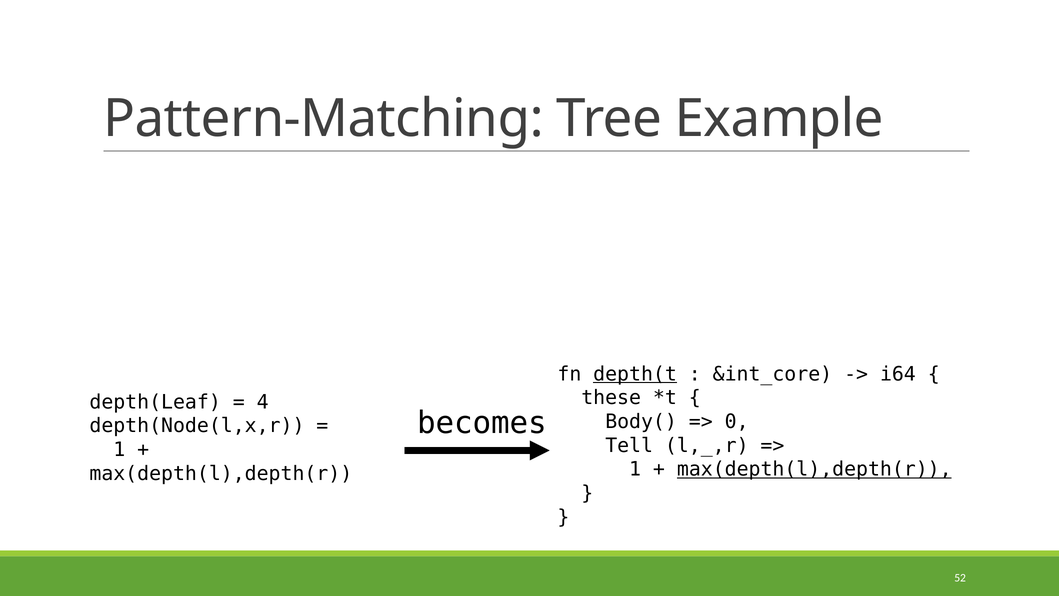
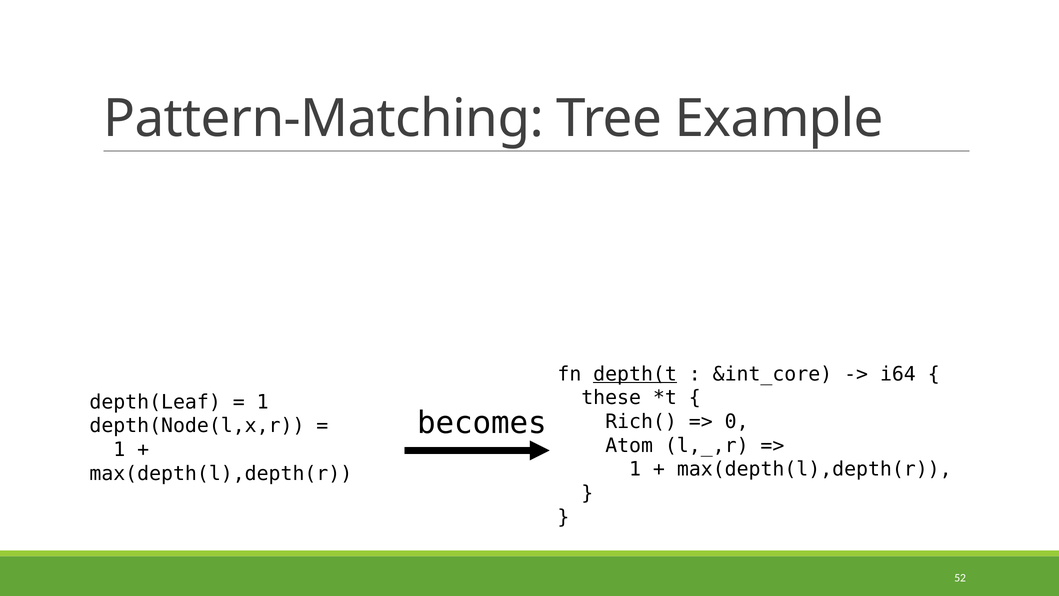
4: 4 -> 1 (263, 402)
Body(: Body( -> Rich( (641, 421)
Tell: Tell -> Atom (629, 445)
max(depth(l),depth(r underline: present -> none (814, 469)
